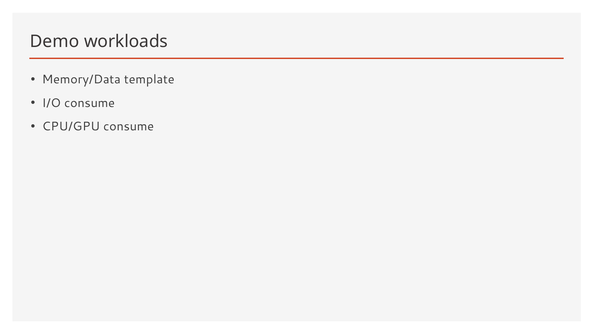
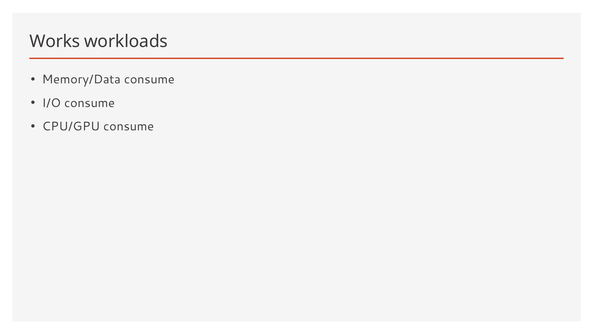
Demo: Demo -> Works (55, 42)
Memory/Data template: template -> consume (149, 79)
